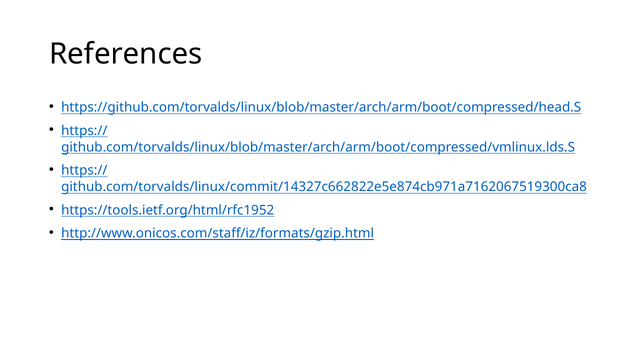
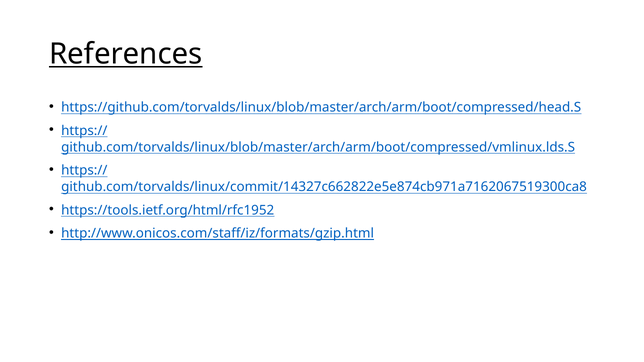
References underline: none -> present (126, 54)
